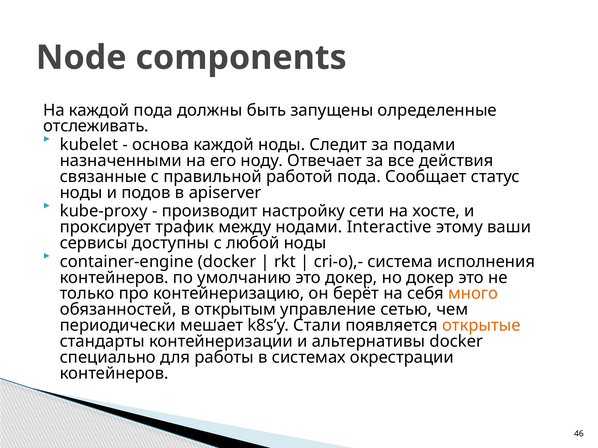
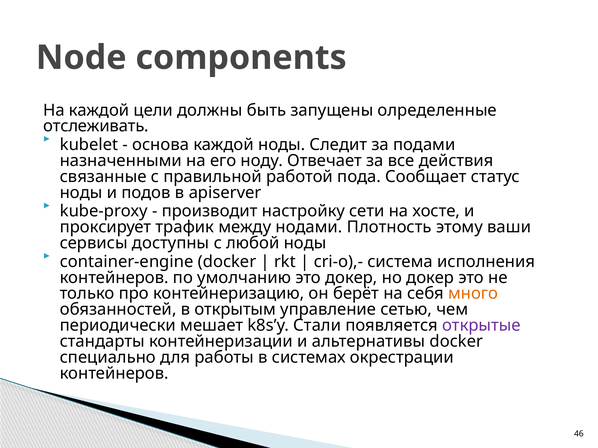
каждой пода: пода -> цели (153, 110)
Interactive: Interactive -> Плотность (389, 227)
открытые colour: orange -> purple (481, 326)
